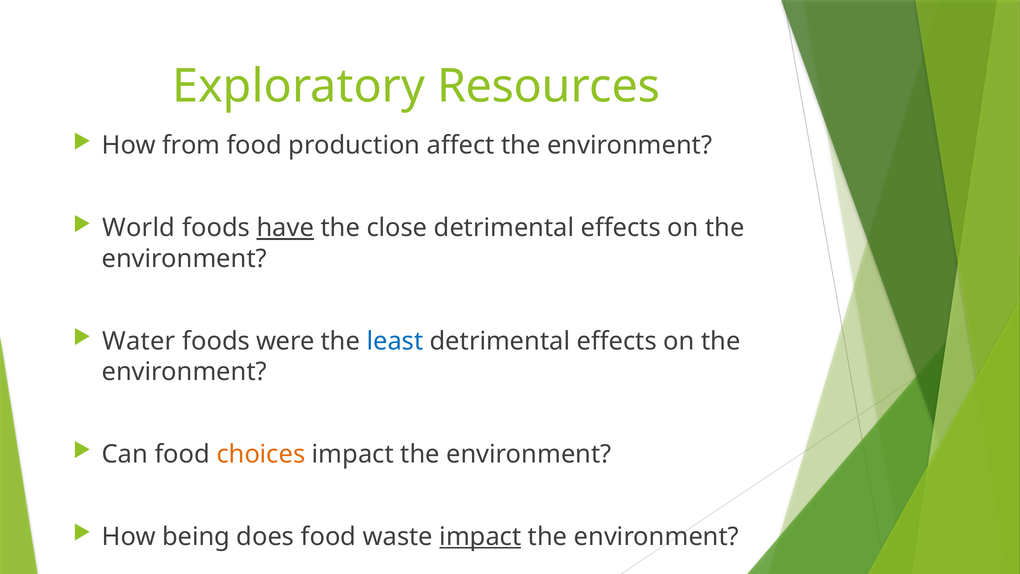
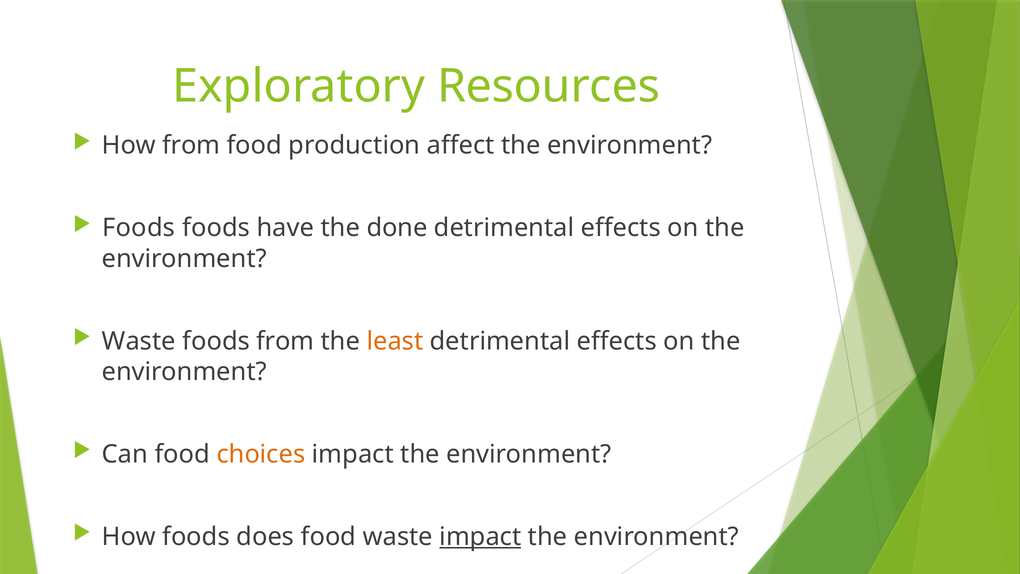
World: World -> Foods (139, 228)
have underline: present -> none (285, 228)
close: close -> done (397, 228)
Water: Water -> Waste (139, 341)
foods were: were -> from (285, 341)
least colour: blue -> orange (395, 341)
How being: being -> foods (196, 537)
